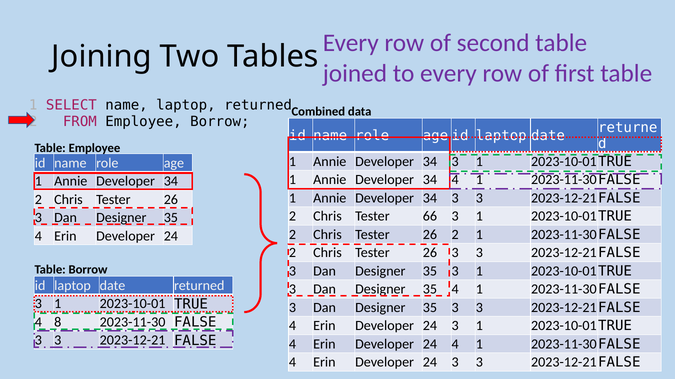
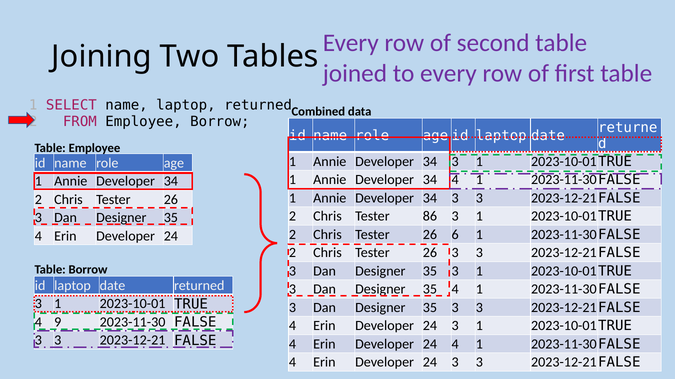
66: 66 -> 86 (430, 217)
26 2: 2 -> 6 (455, 235)
8: 8 -> 9 (58, 323)
